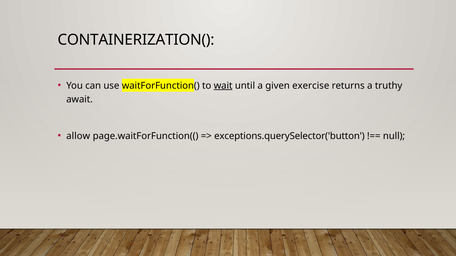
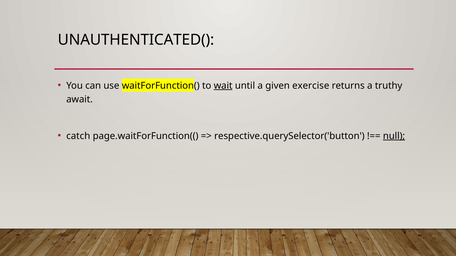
CONTAINERIZATION(: CONTAINERIZATION( -> UNAUTHENTICATED( (136, 40)
allow: allow -> catch (78, 136)
exceptions.querySelector('button: exceptions.querySelector('button -> respective.querySelector('button (289, 136)
null underline: none -> present (394, 136)
